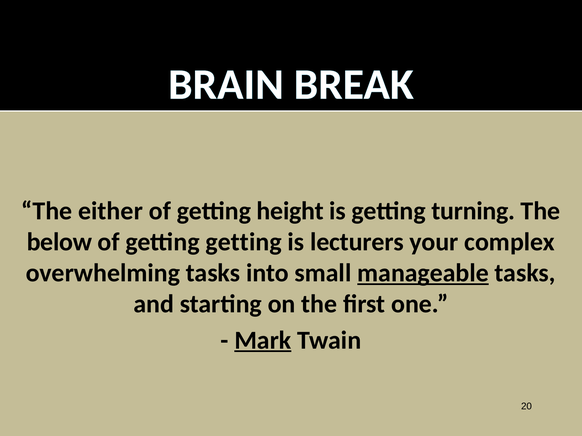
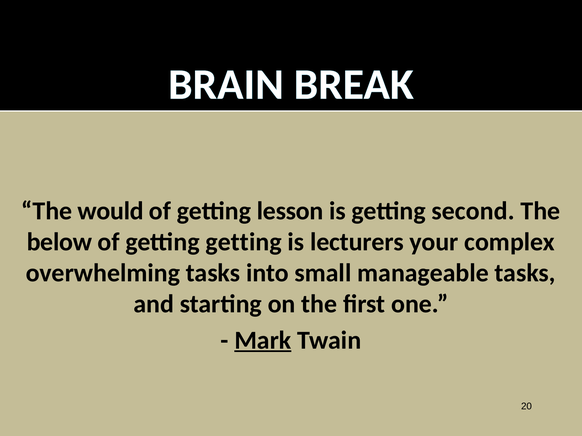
either: either -> would (111, 211)
height: height -> lesson (290, 211)
turning: turning -> second (473, 211)
manageable underline: present -> none (423, 273)
